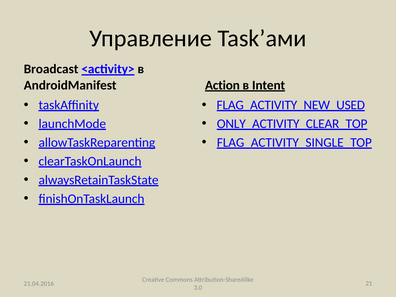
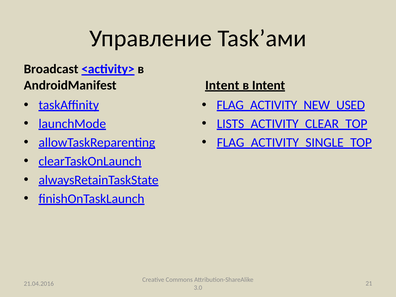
Action: Action -> Intent (222, 85)
ONLY_ACTIVITY_CLEAR_TOP: ONLY_ACTIVITY_CLEAR_TOP -> LISTS_ACTIVITY_CLEAR_TOP (292, 124)
